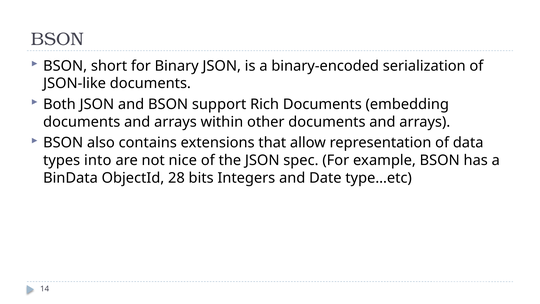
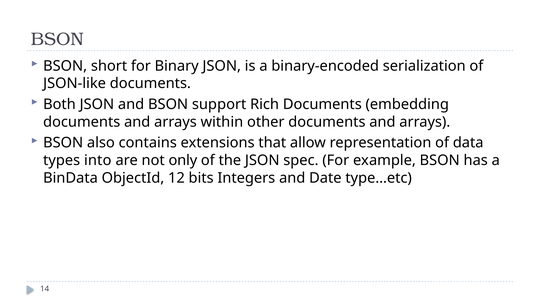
nice: nice -> only (183, 160)
28: 28 -> 12 (176, 178)
